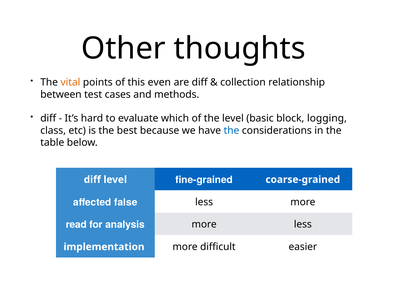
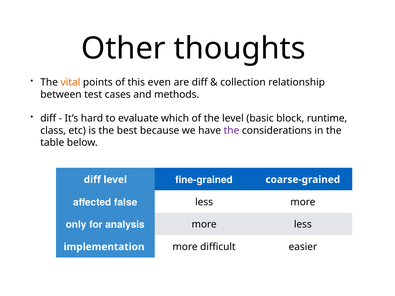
logging: logging -> runtime (327, 118)
the colour: blue -> purple (231, 131)
read: read -> only (76, 225)
